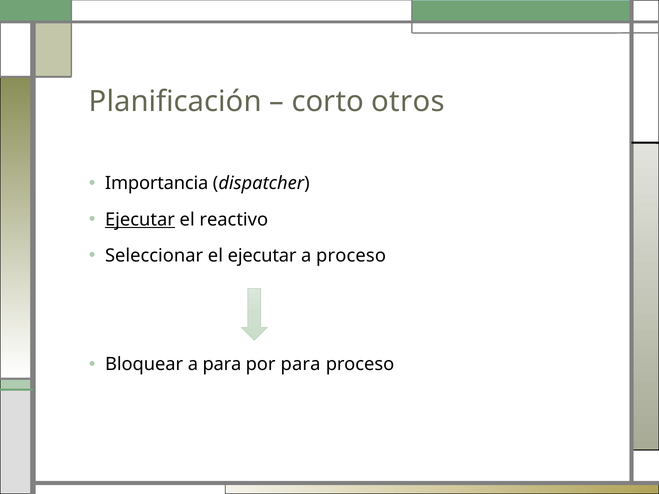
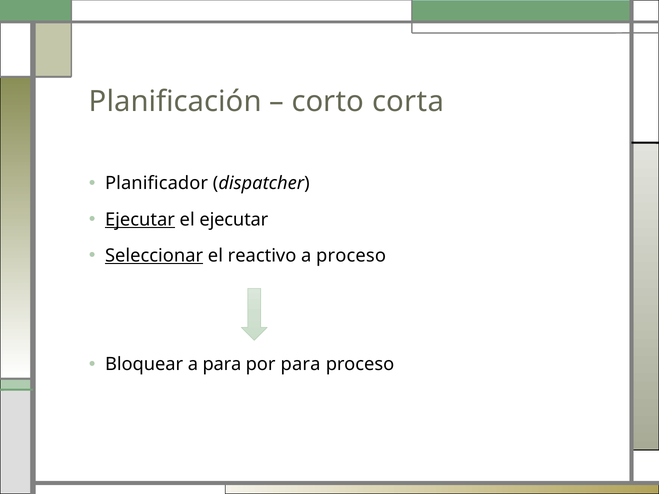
otros: otros -> corta (408, 102)
Importancia: Importancia -> Planificador (157, 183)
el reactivo: reactivo -> ejecutar (234, 220)
Seleccionar underline: none -> present (154, 256)
el ejecutar: ejecutar -> reactivo (262, 256)
